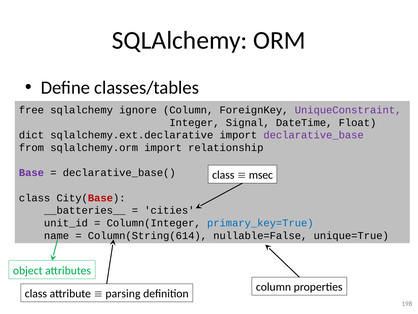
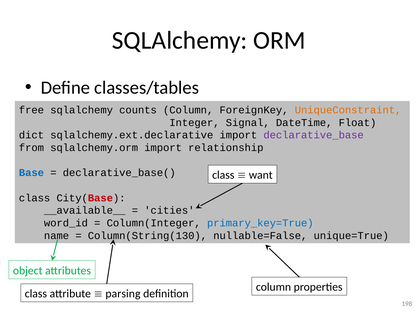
ignore: ignore -> counts (138, 110)
UniqueConstraint colour: purple -> orange (348, 110)
Base colour: purple -> blue (31, 173)
msec: msec -> want (261, 175)
__batteries__: __batteries__ -> __available__ (85, 210)
unit_id: unit_id -> word_id (66, 223)
Column(String(614: Column(String(614 -> Column(String(130 (147, 235)
